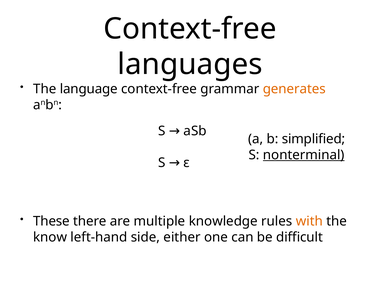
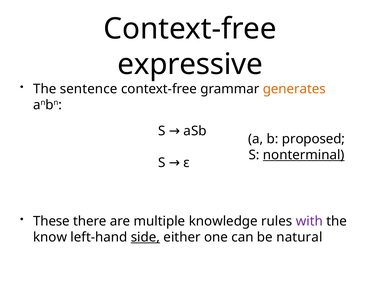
languages: languages -> expressive (190, 64)
language: language -> sentence (89, 89)
simplified: simplified -> proposed (313, 139)
with colour: orange -> purple (309, 221)
side underline: none -> present (145, 237)
difficult: difficult -> natural (299, 237)
